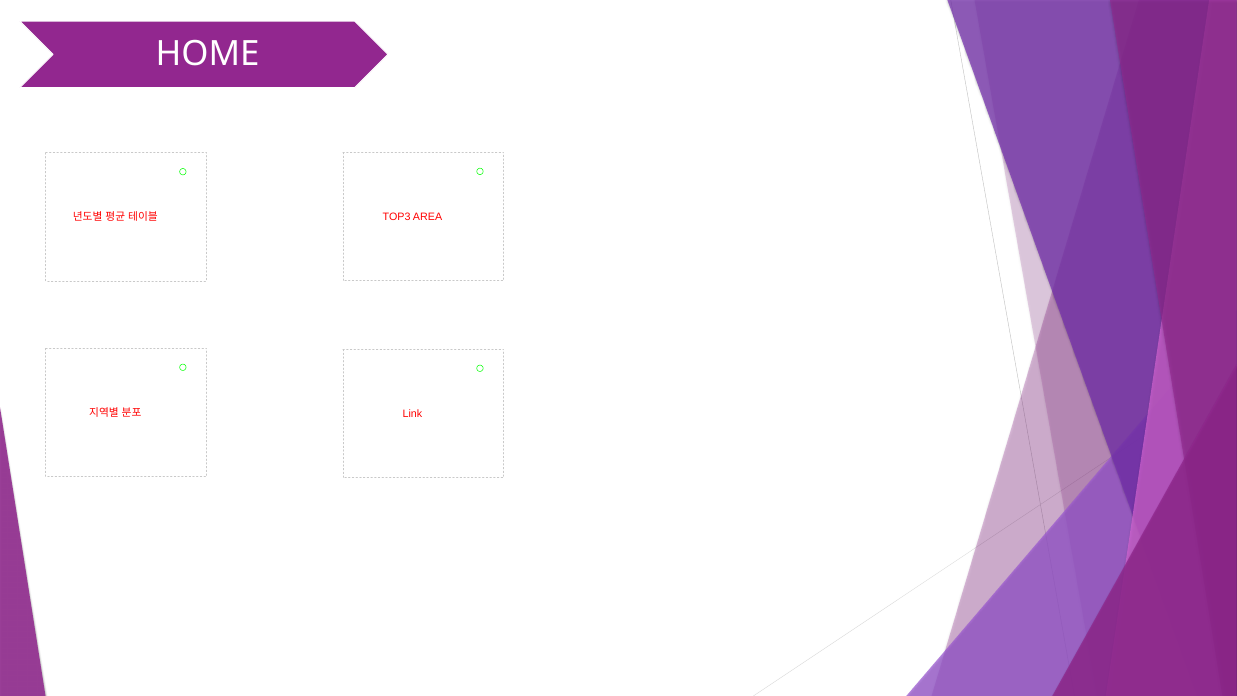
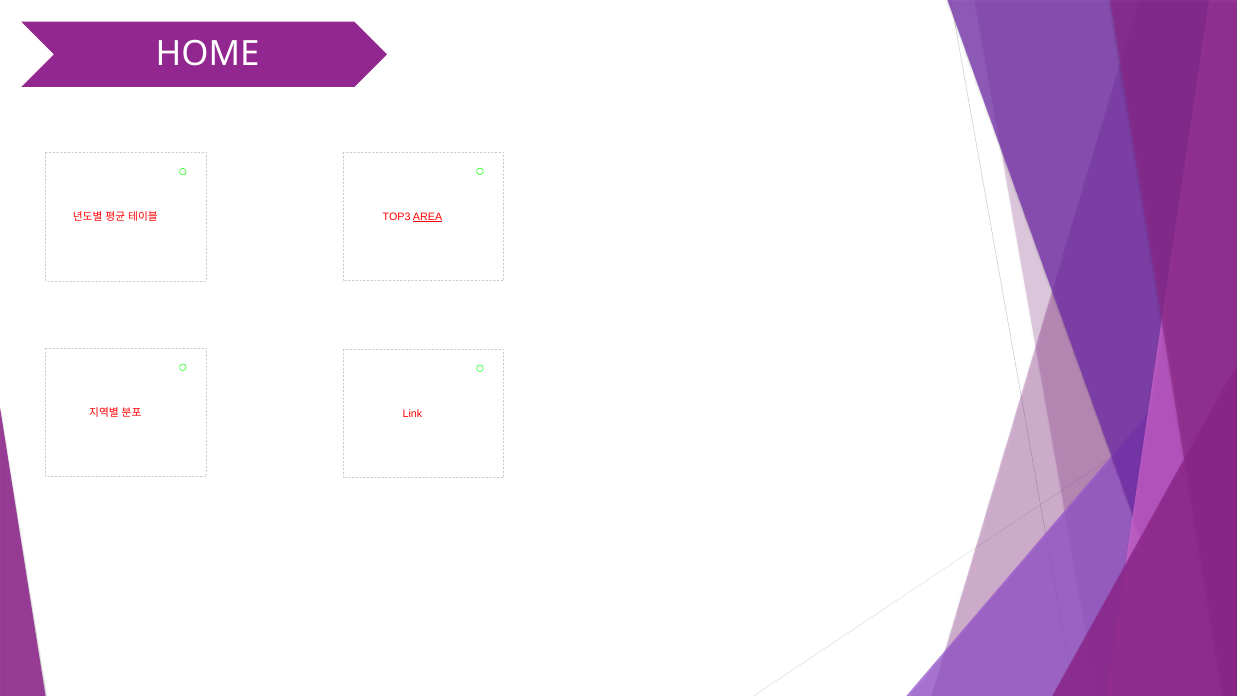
AREA underline: none -> present (428, 217)
